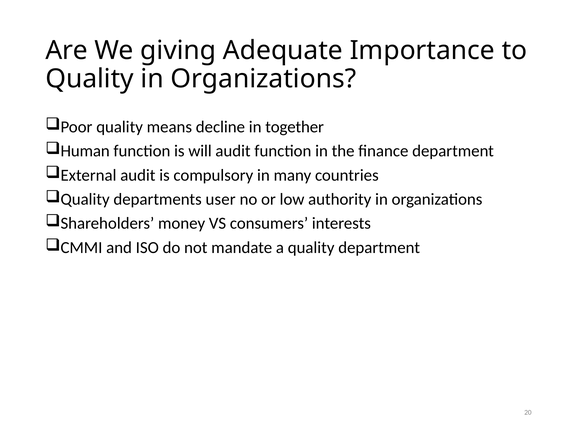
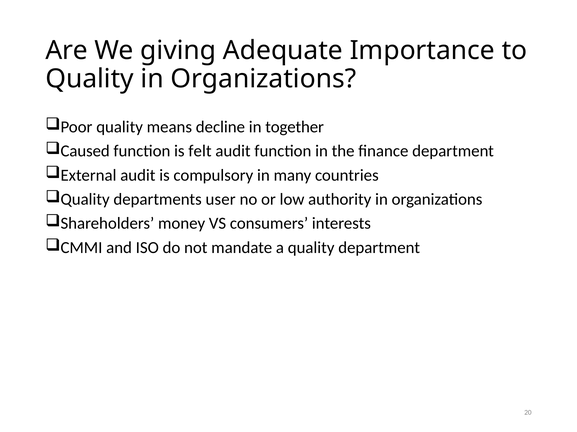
Human: Human -> Caused (85, 151)
will: will -> felt (200, 151)
